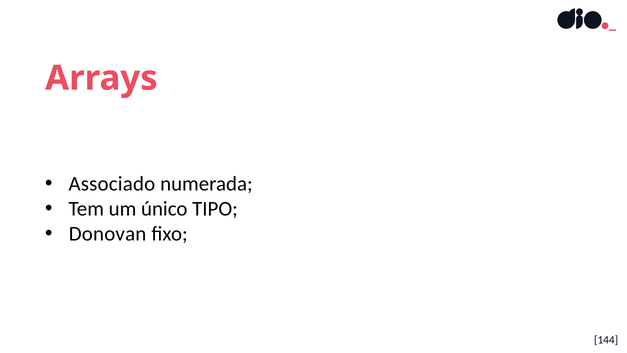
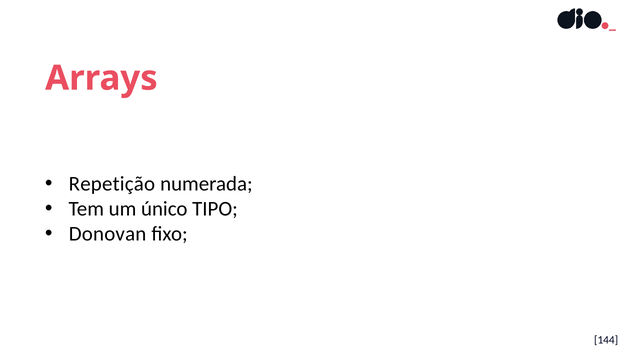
Associado: Associado -> Repetição (112, 184)
